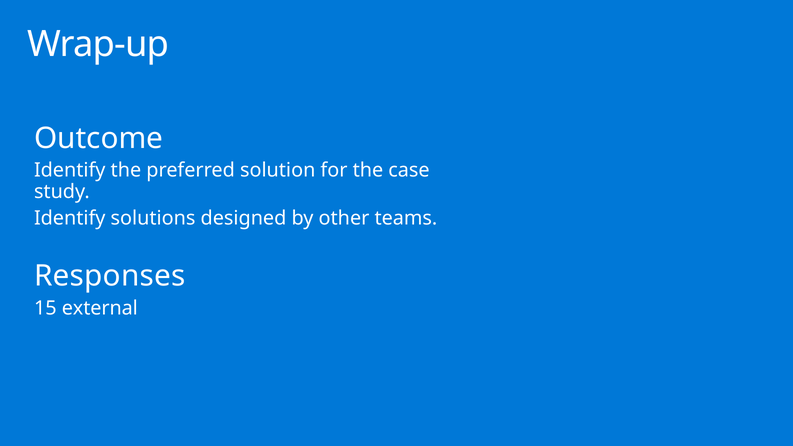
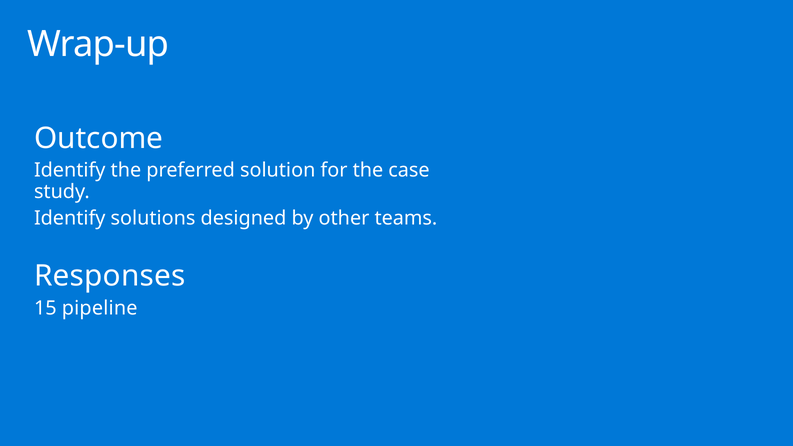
external: external -> pipeline (100, 308)
